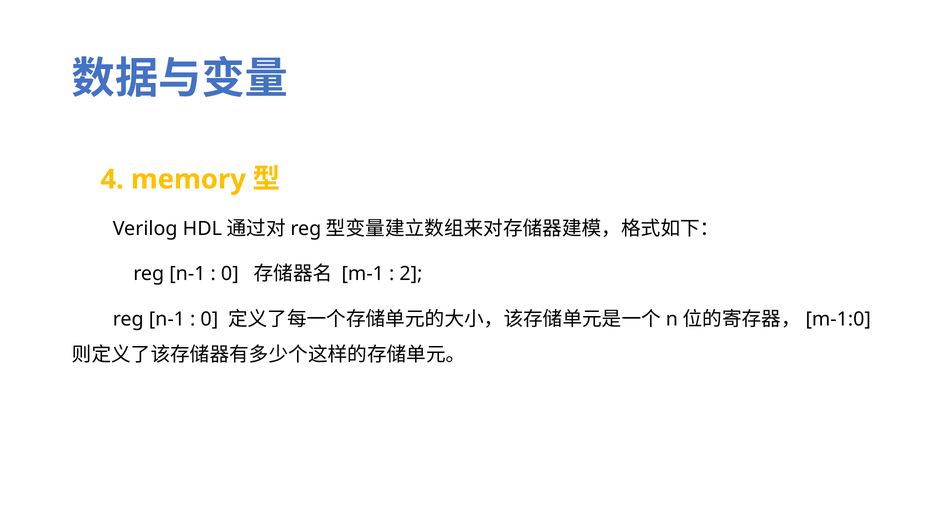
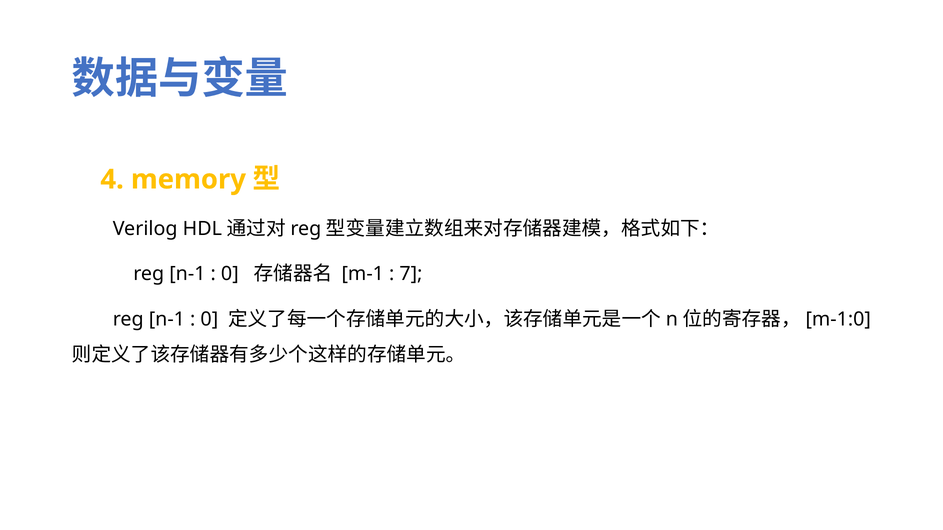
2: 2 -> 7 (411, 274)
